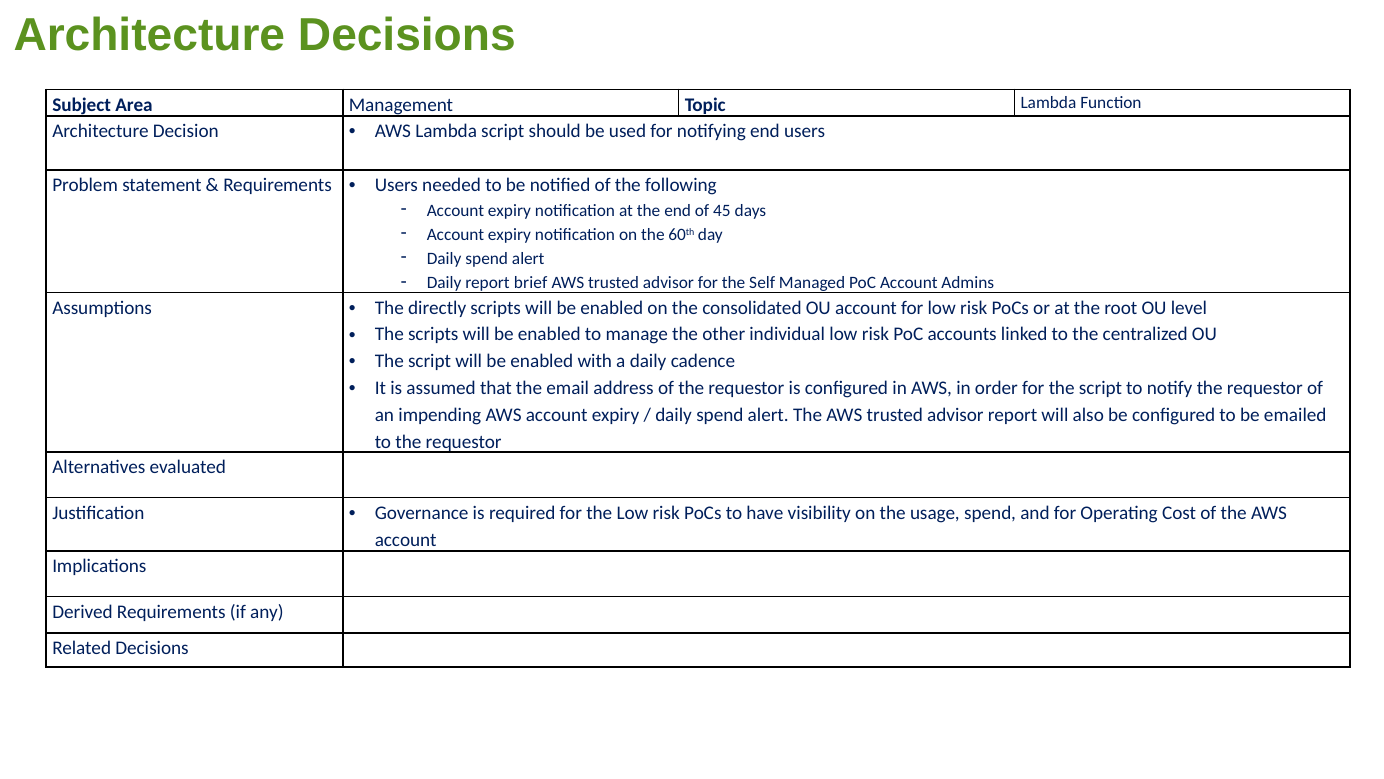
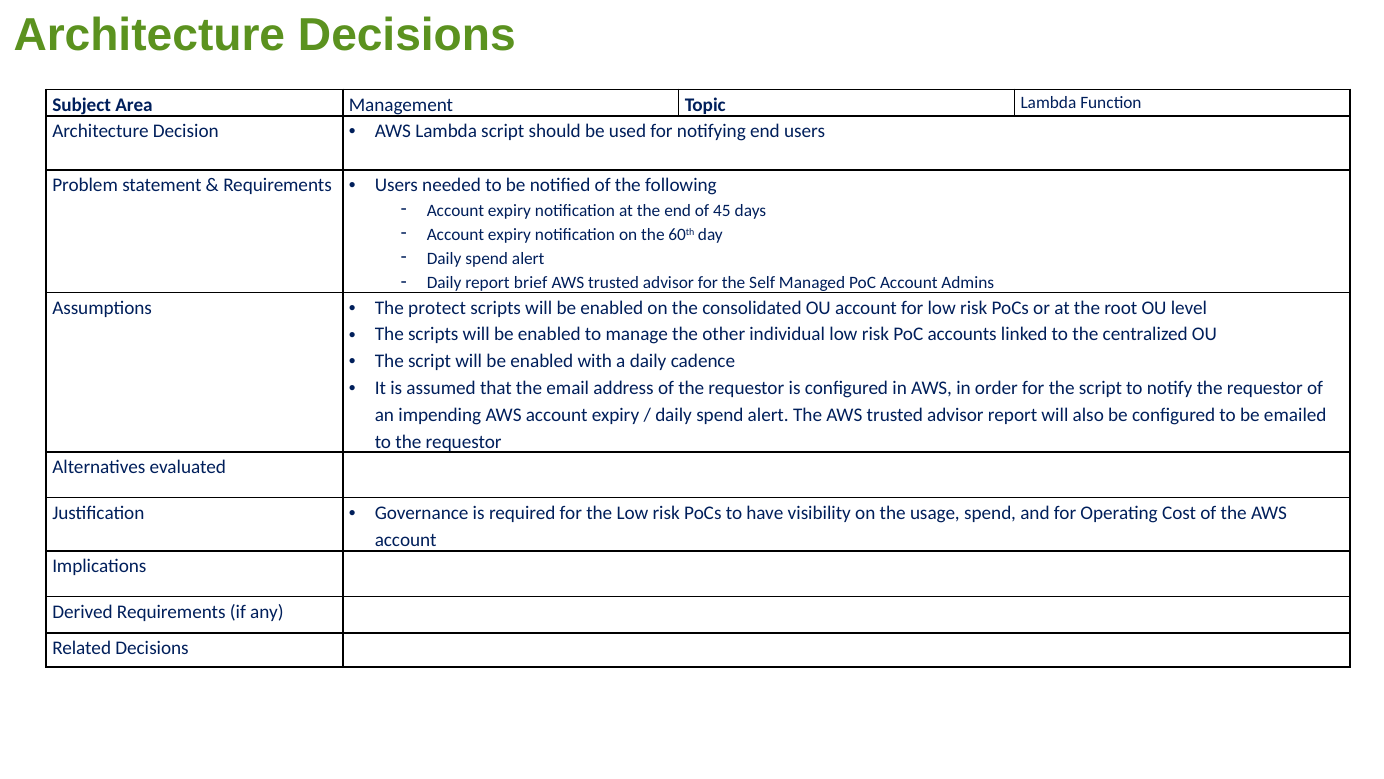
directly: directly -> protect (437, 308)
